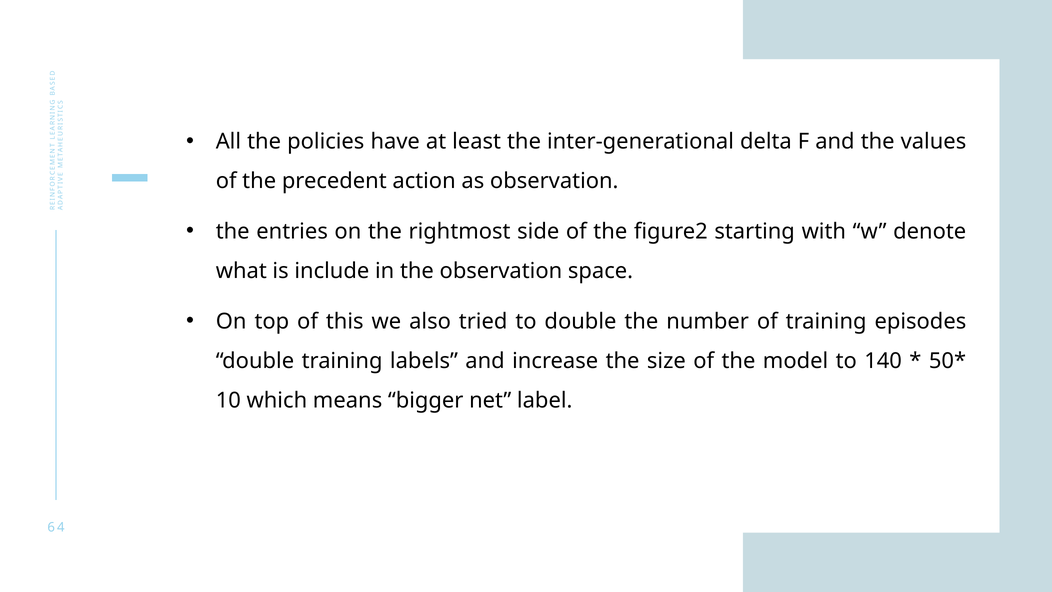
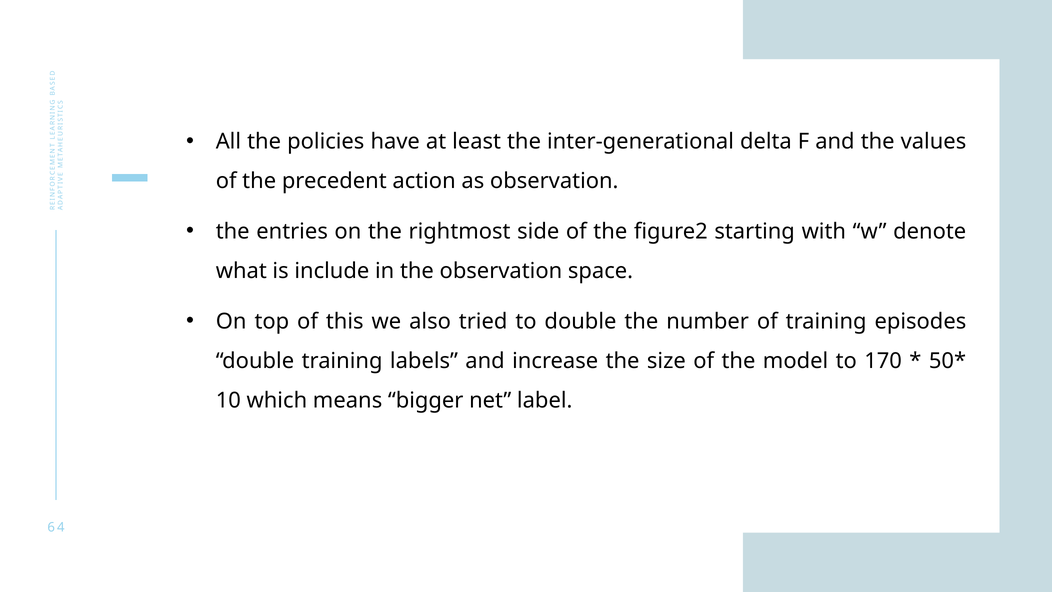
140: 140 -> 170 (883, 361)
